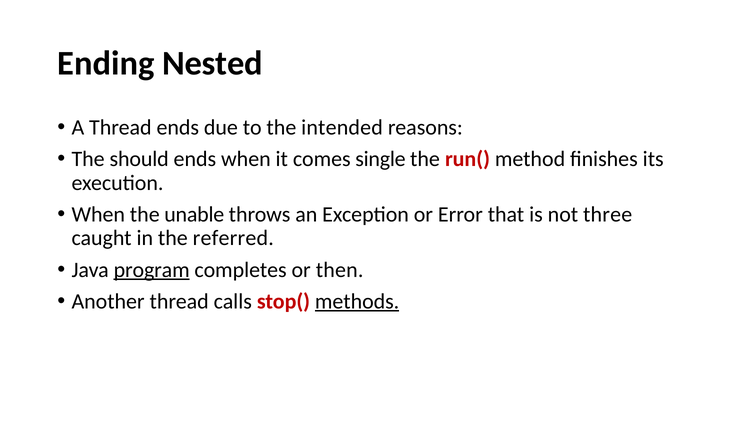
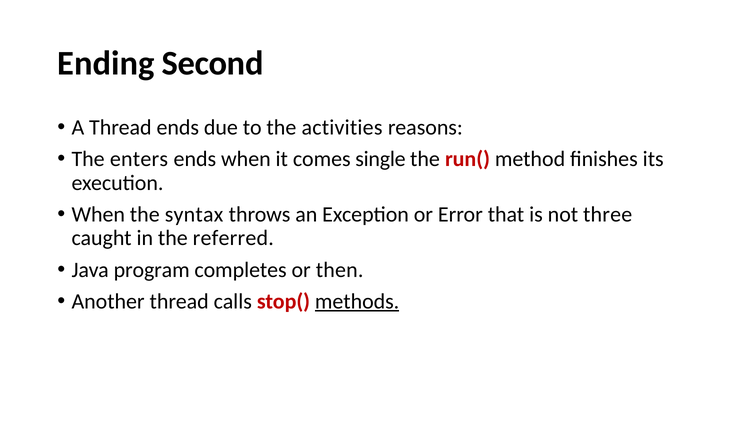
Nested: Nested -> Second (213, 63)
intended: intended -> activities (342, 127)
should: should -> enters (139, 159)
unable: unable -> syntax (194, 214)
program underline: present -> none (152, 269)
